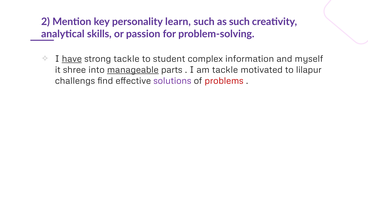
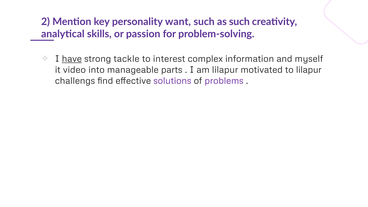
learn: learn -> want (178, 22)
student: student -> interest (169, 59)
shree: shree -> video (74, 70)
manageable underline: present -> none (133, 70)
am tackle: tackle -> lilapur (225, 70)
problems colour: red -> purple (224, 81)
